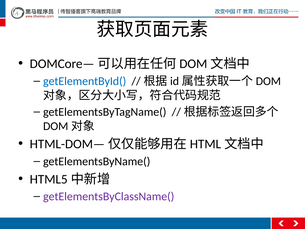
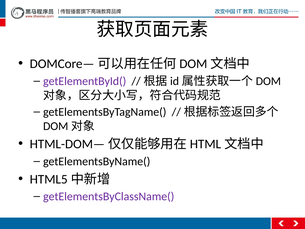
getElementById( colour: blue -> purple (85, 81)
